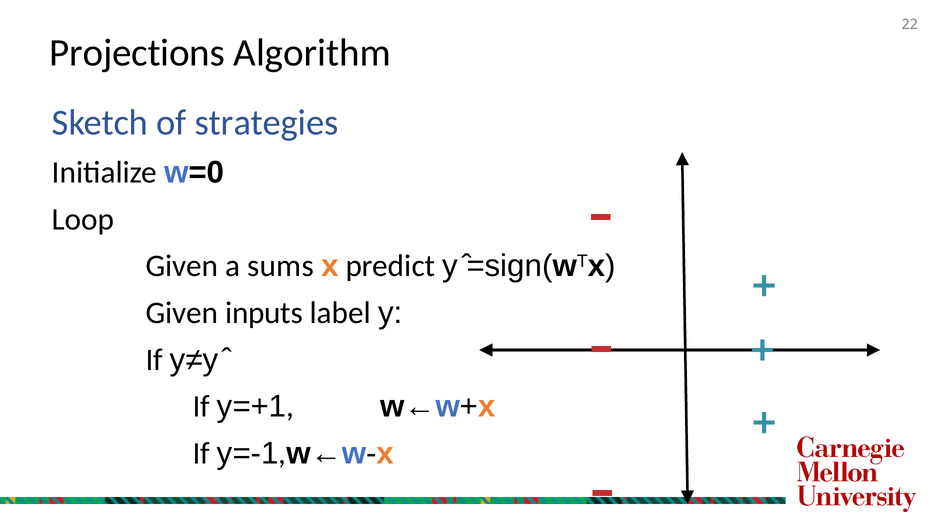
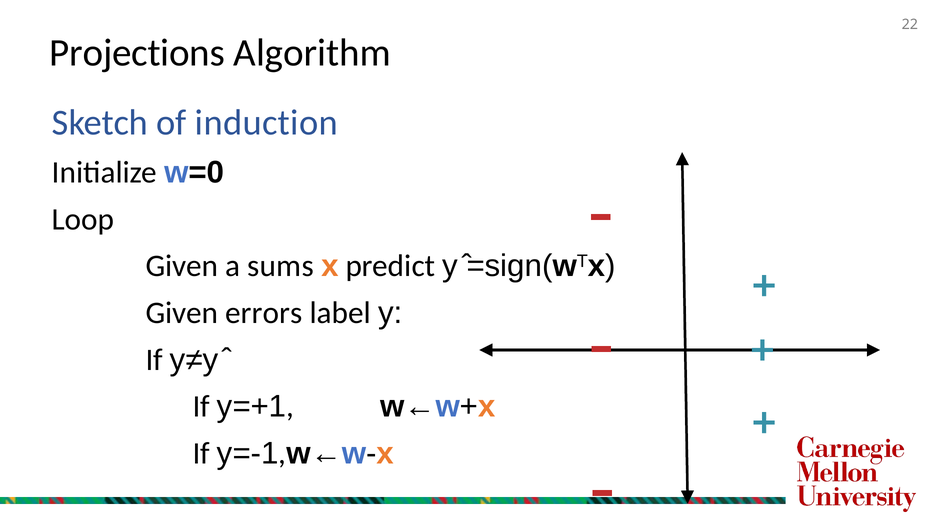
strategies: strategies -> induction (266, 123)
inputs: inputs -> errors (264, 313)
